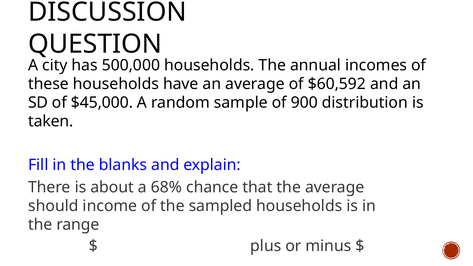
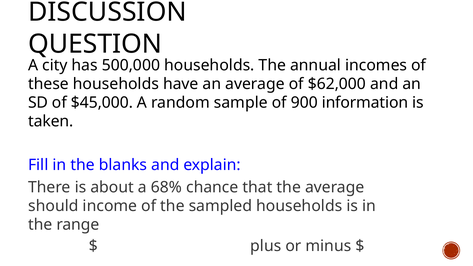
$60,592: $60,592 -> $62,000 (337, 84)
distribution: distribution -> information (365, 103)
